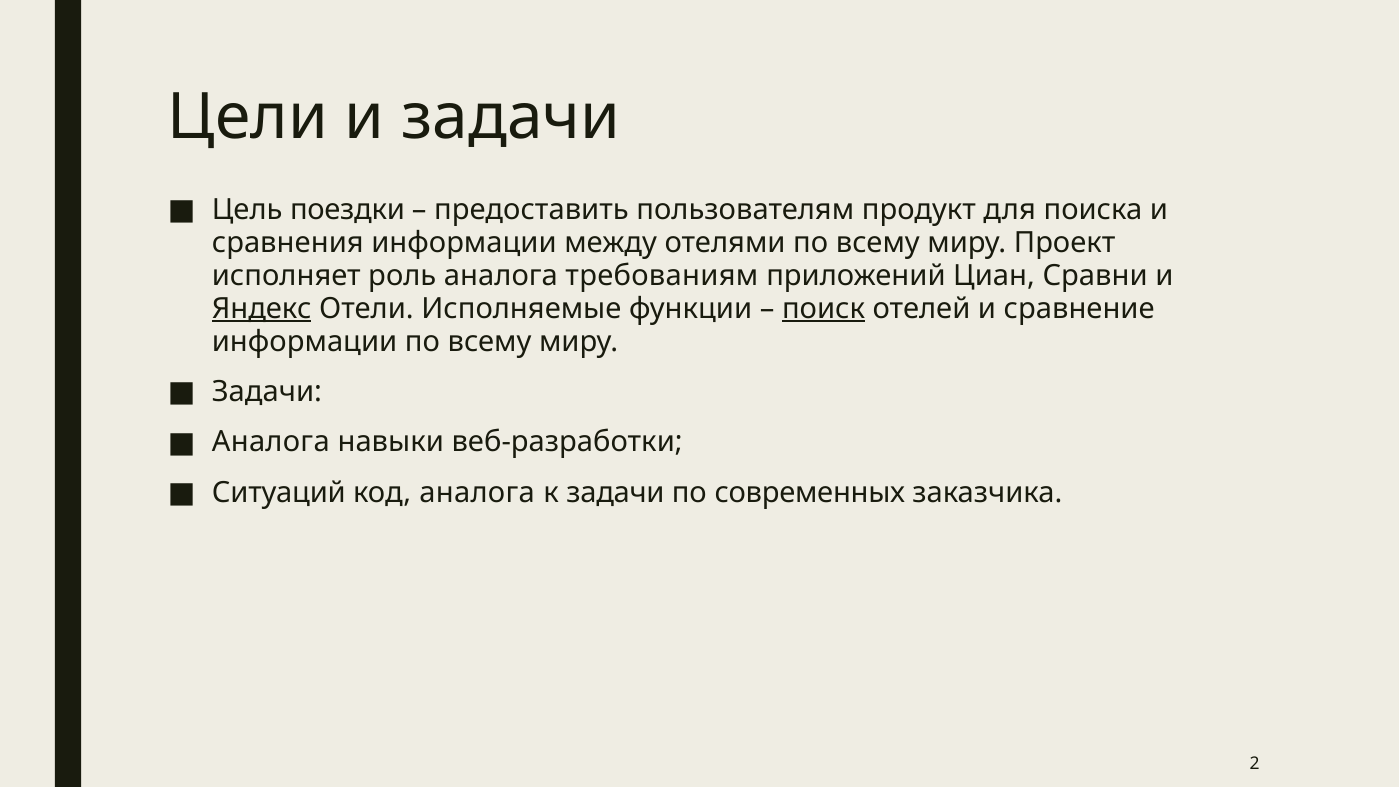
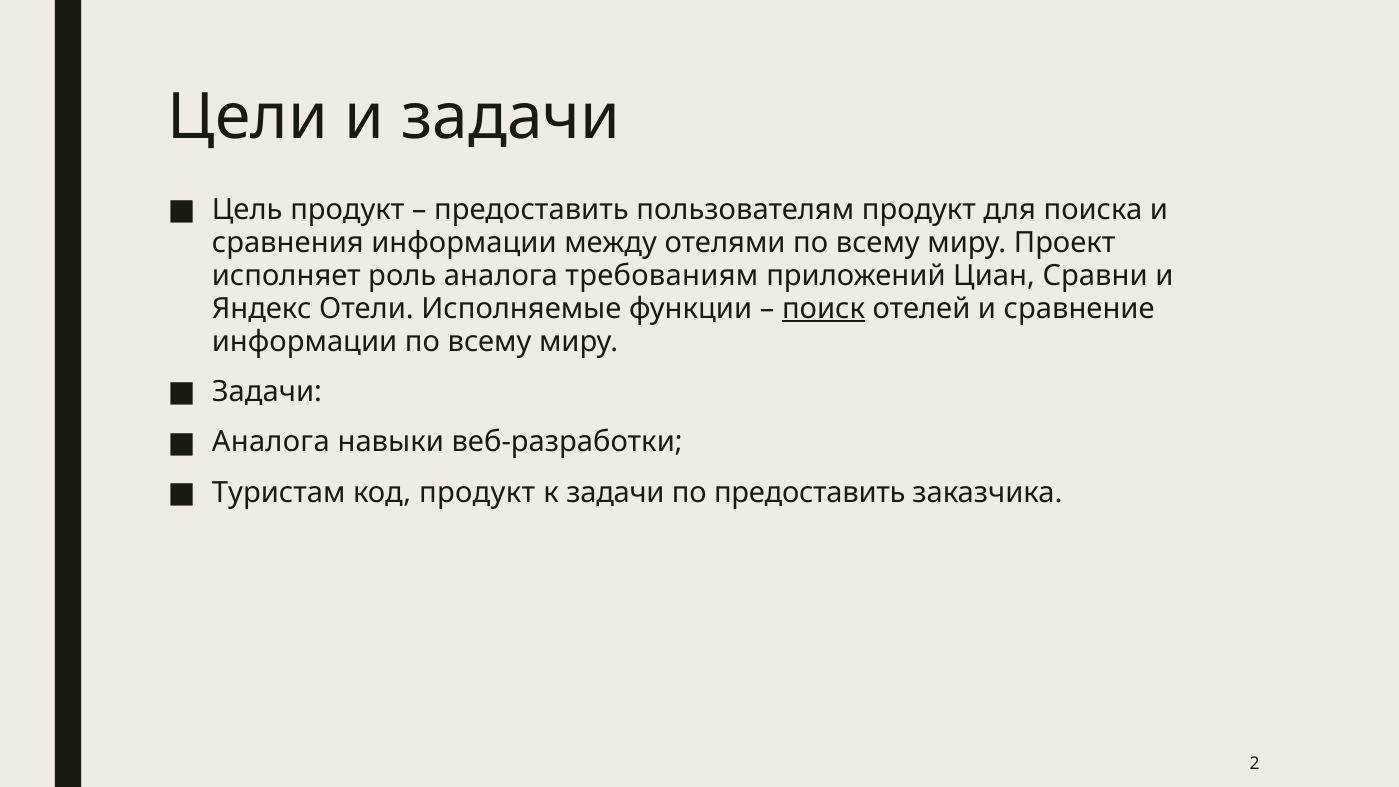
Цель поездки: поездки -> продукт (347, 210)
Яндекс underline: present -> none (262, 309)
Ситуаций: Ситуаций -> Туристам (279, 493)
код аналога: аналога -> продукт (477, 493)
по современных: современных -> предоставить (810, 493)
